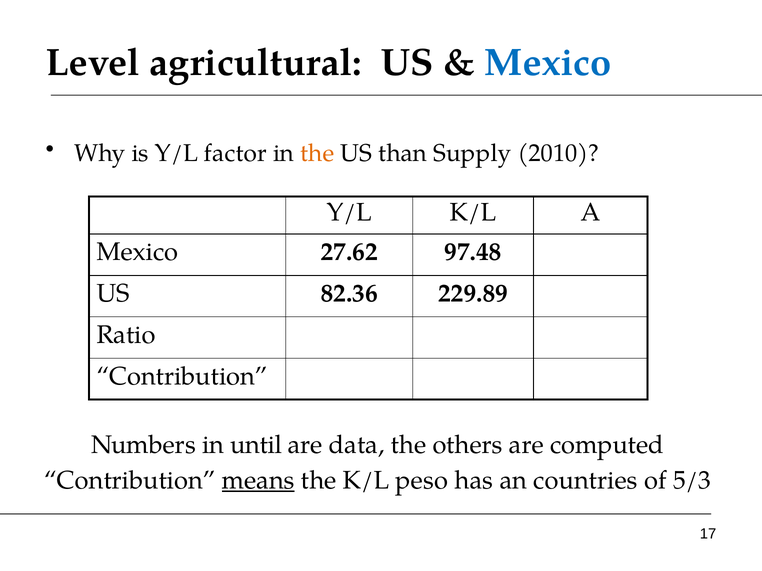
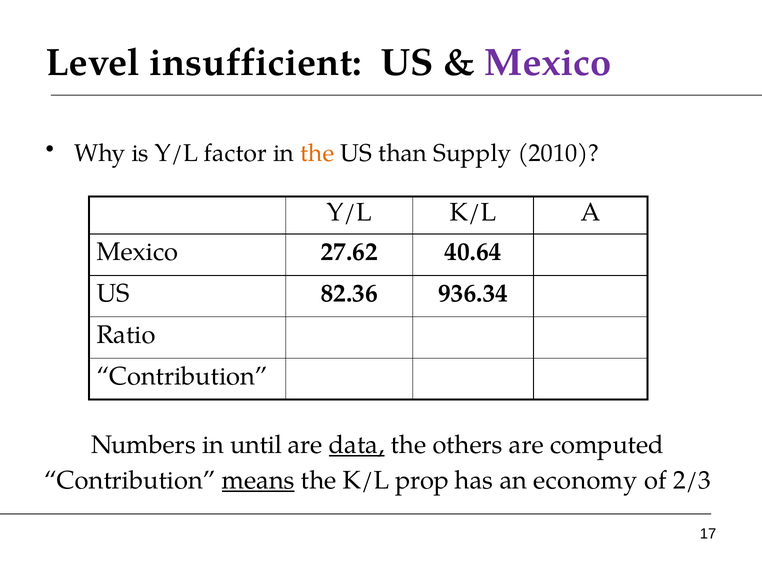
agricultural: agricultural -> insufficient (256, 63)
Mexico colour: blue -> purple (548, 63)
97.48: 97.48 -> 40.64 (473, 252)
229.89: 229.89 -> 936.34 (473, 294)
data underline: none -> present (357, 445)
peso: peso -> prop (422, 481)
countries: countries -> economy (585, 481)
5/3: 5/3 -> 2/3 (692, 481)
